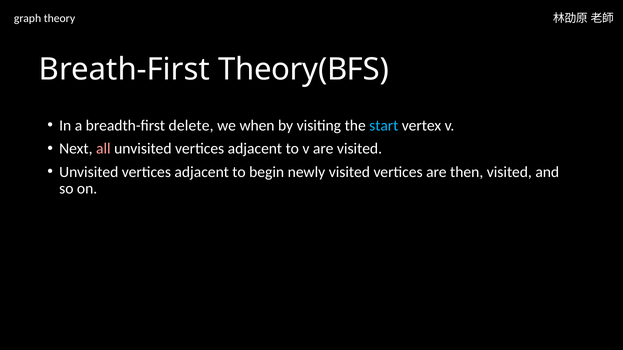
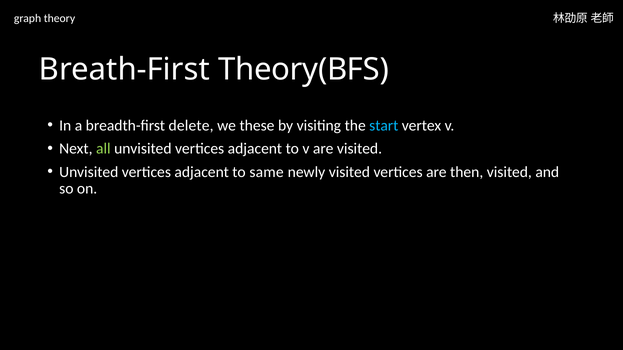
when: when -> these (257, 126)
all colour: pink -> light green (103, 149)
begin: begin -> same (267, 172)
